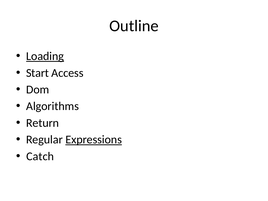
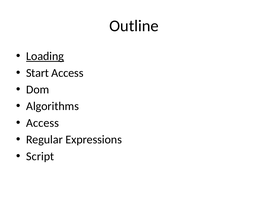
Return: Return -> Access (43, 123)
Expressions underline: present -> none (94, 140)
Catch: Catch -> Script (40, 156)
